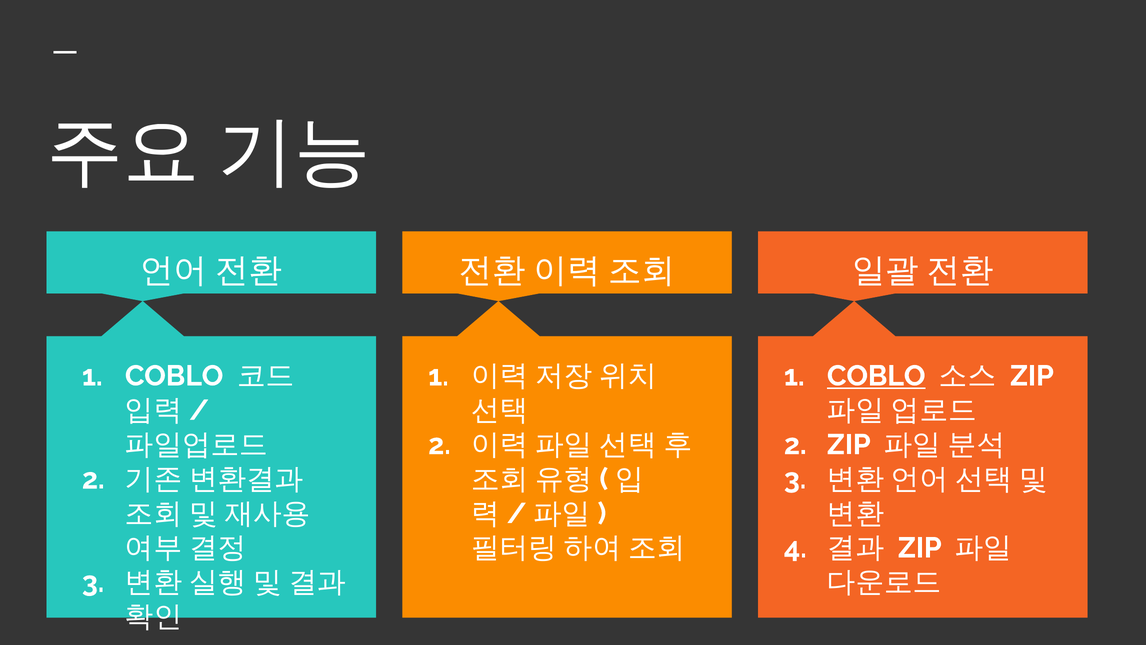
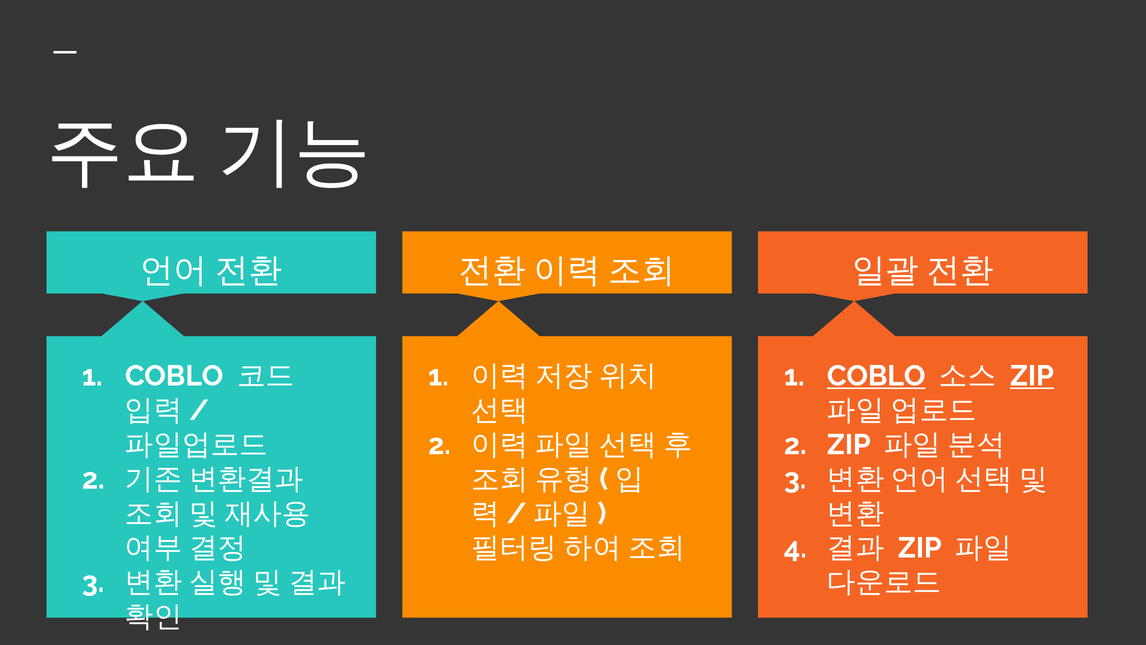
ZIP underline: none -> present (1032, 376)
